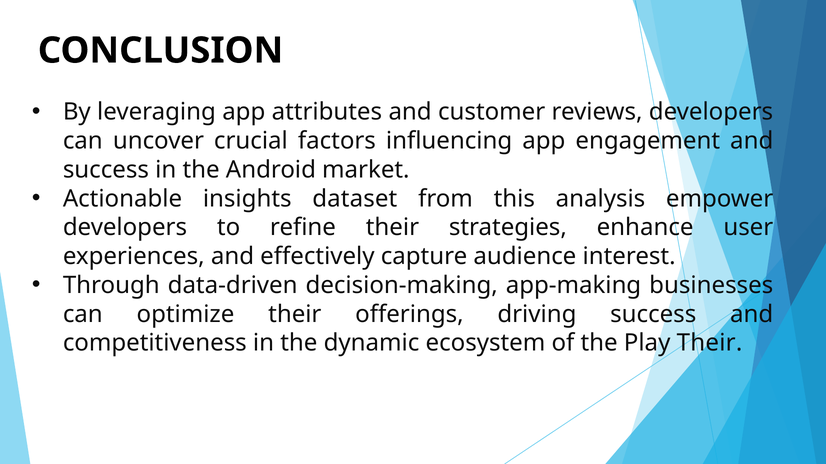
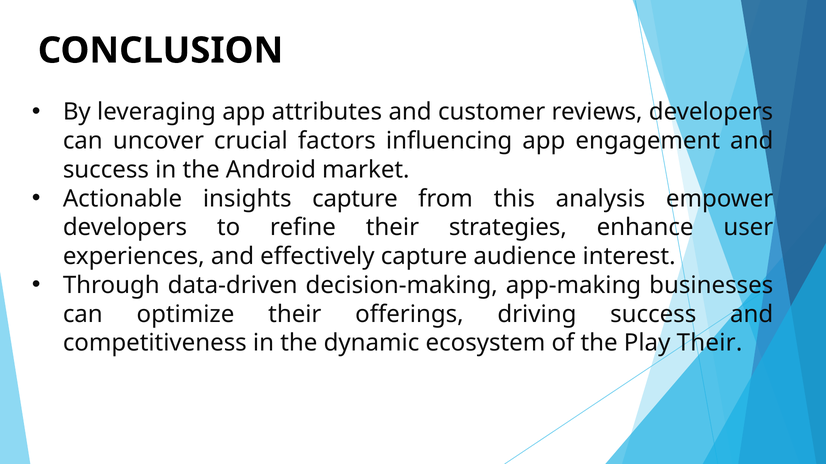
insights dataset: dataset -> capture (355, 199)
